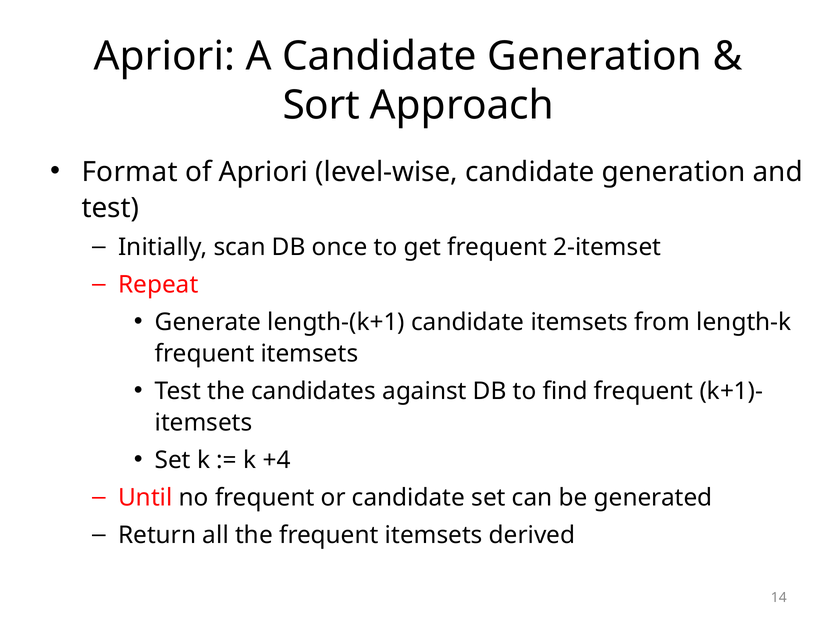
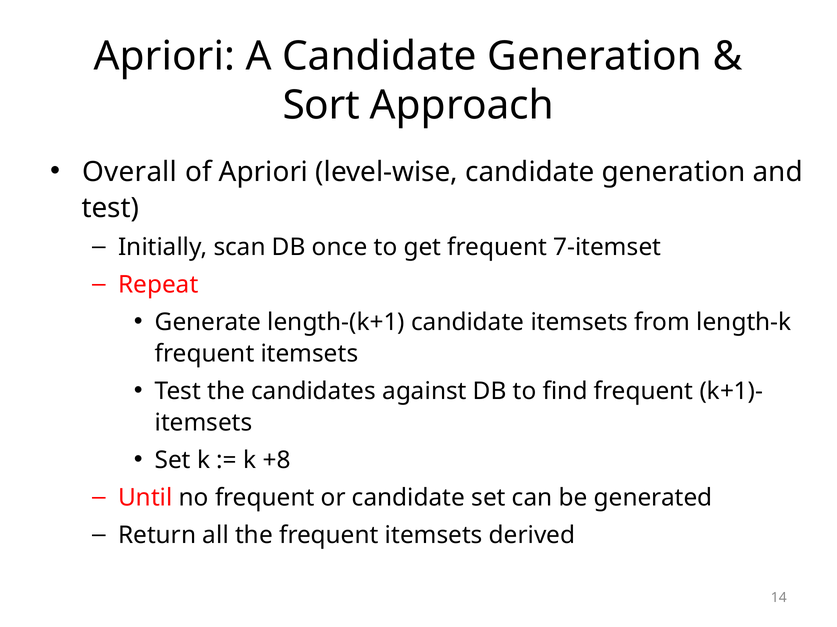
Format: Format -> Overall (130, 172)
2-itemset: 2-itemset -> 7-itemset (607, 248)
+4: +4 -> +8 (277, 461)
